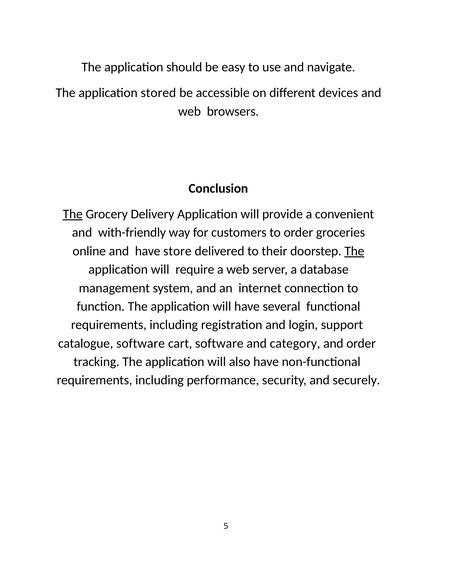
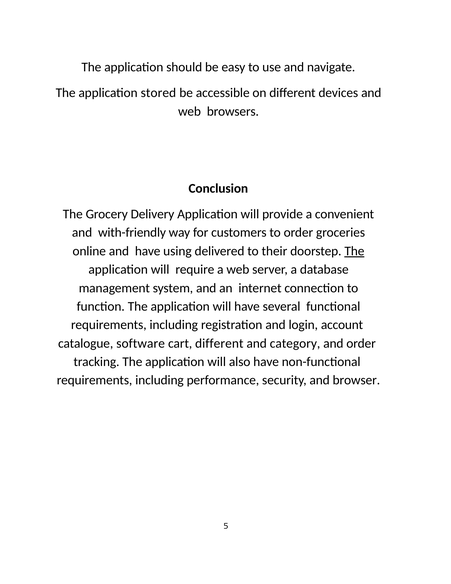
The underline: present -> none (73, 214)
store: store -> using (177, 251)
support: support -> account (342, 325)
cart software: software -> different (219, 343)
securely: securely -> browser (356, 380)
